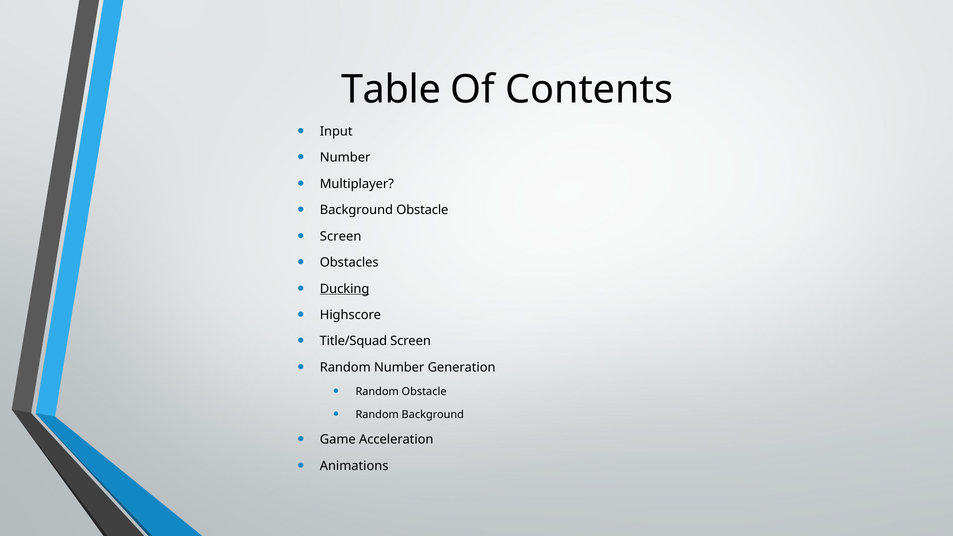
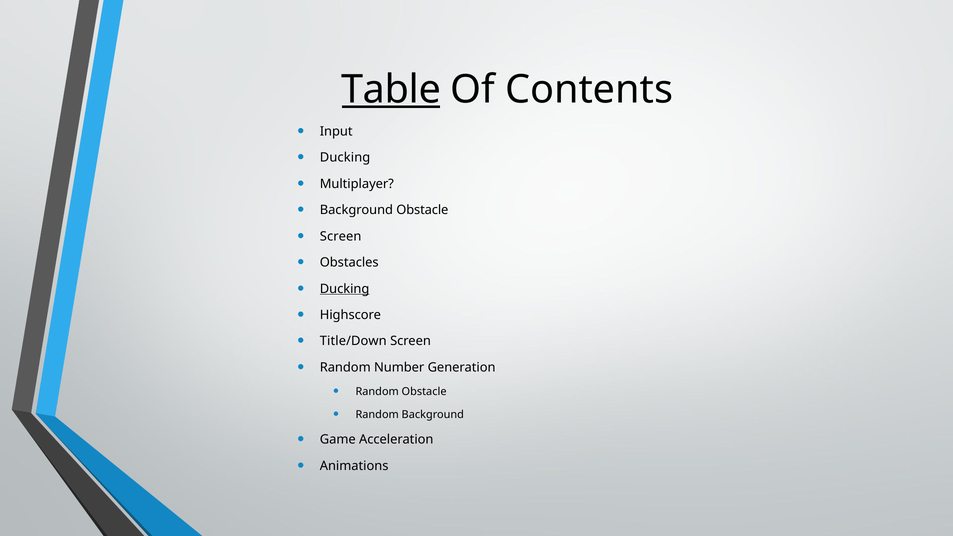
Table underline: none -> present (391, 90)
Number: Number -> Ducking (345, 158)
Title/Squad: Title/Squad -> Title/Down (353, 341)
